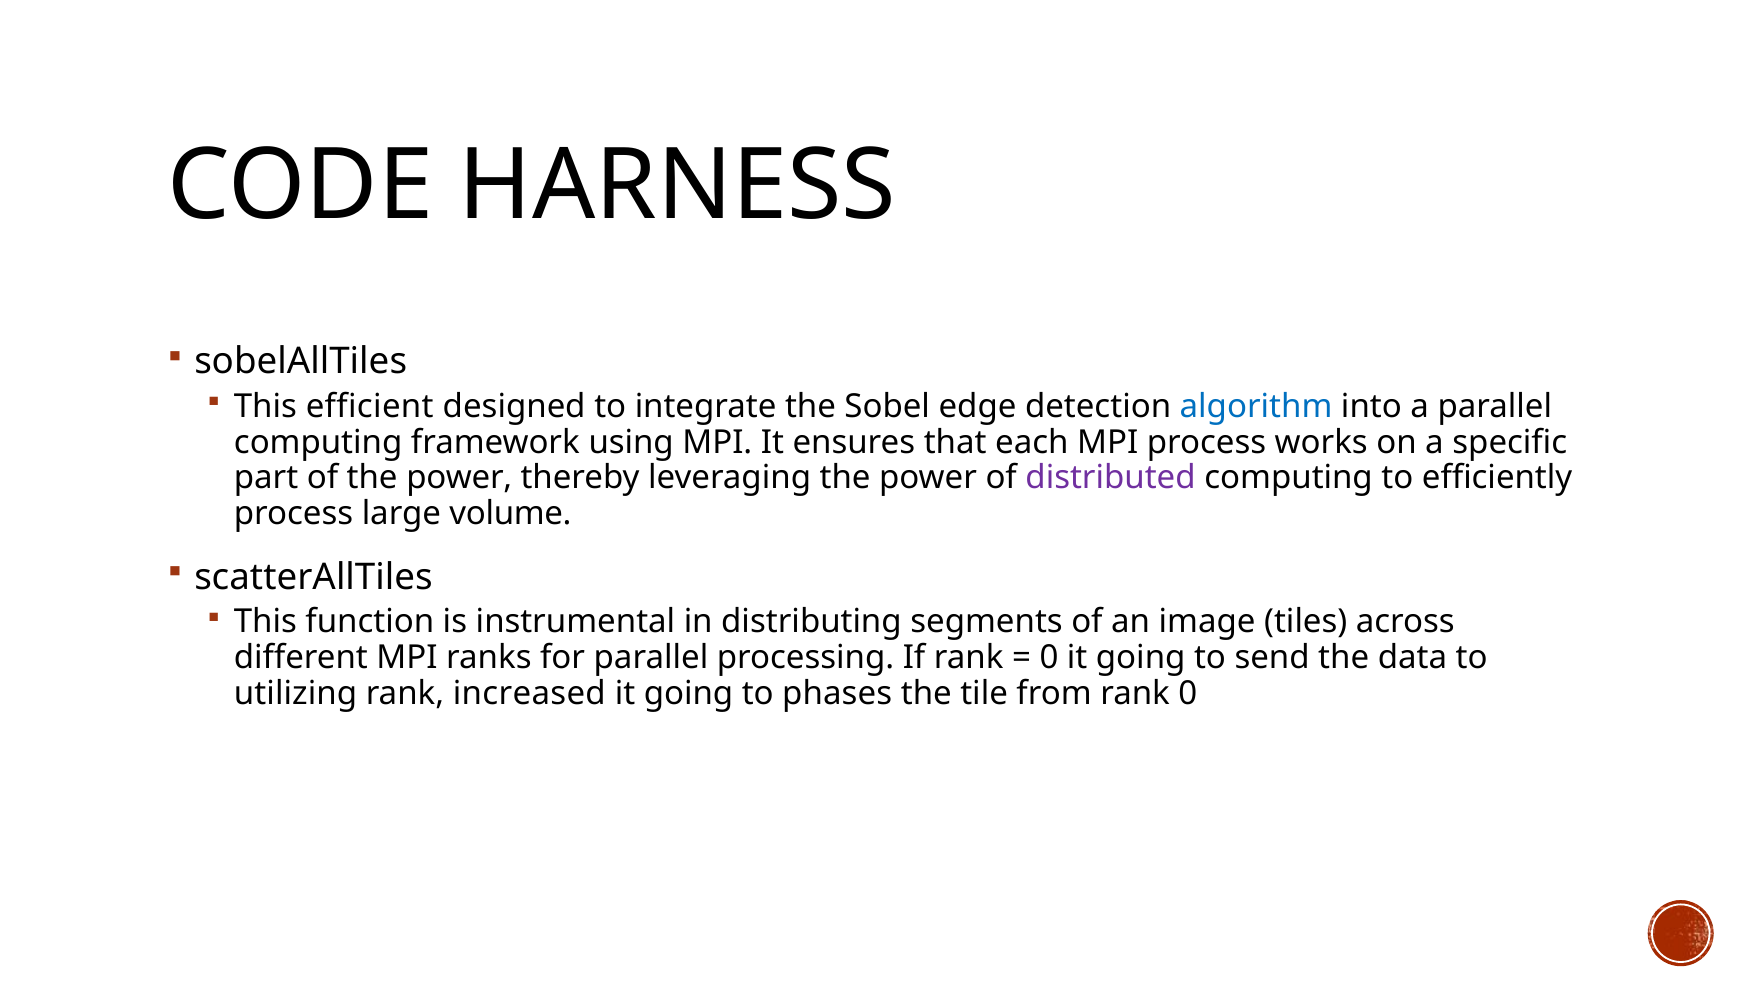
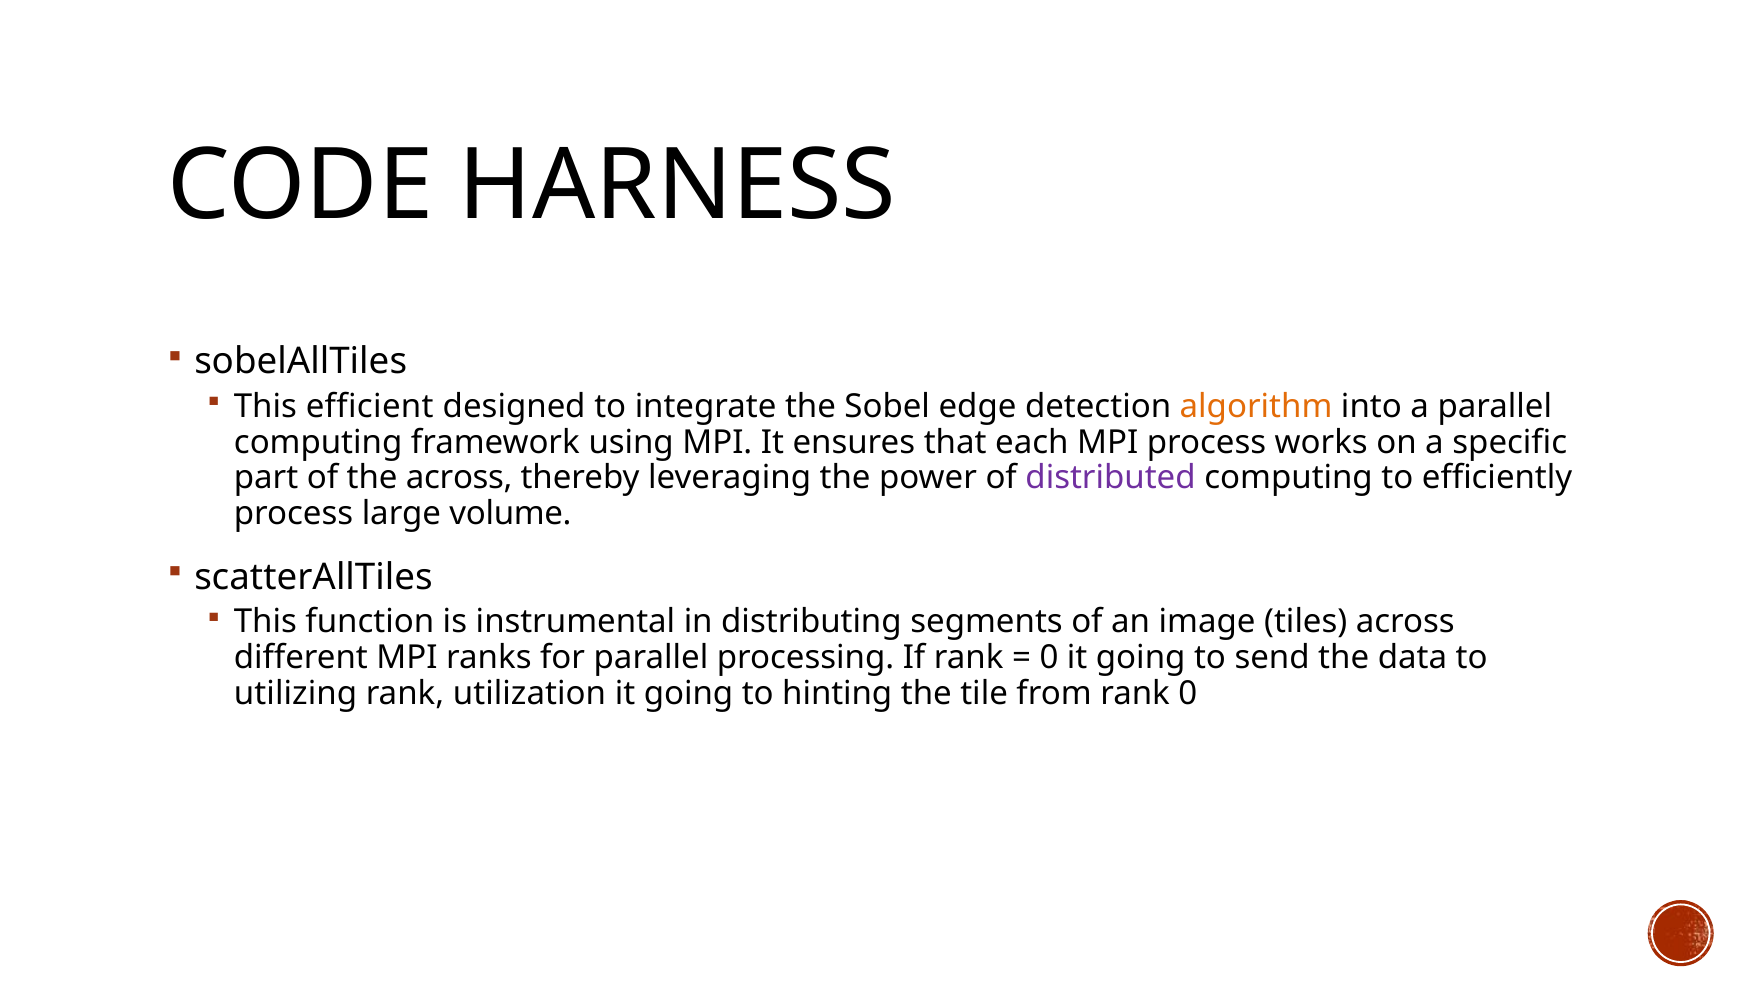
algorithm colour: blue -> orange (1256, 407)
of the power: power -> across (459, 478)
increased: increased -> utilization (529, 694)
phases: phases -> hinting (837, 694)
